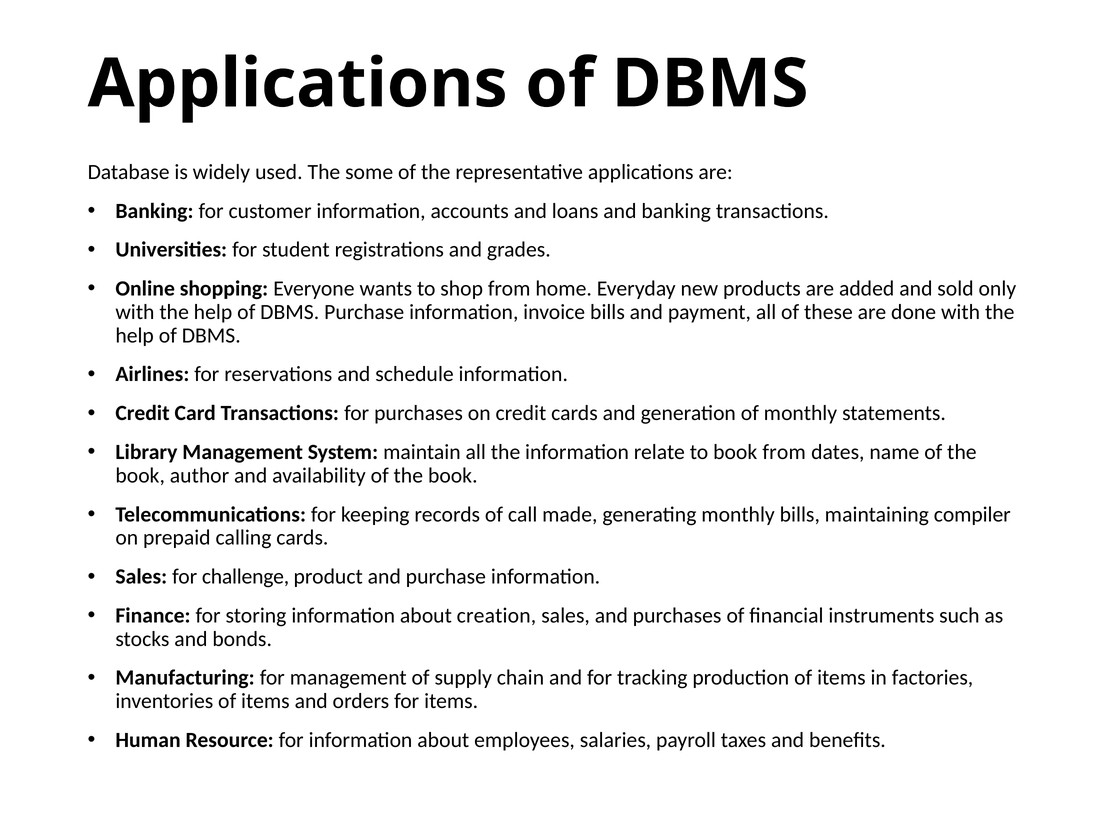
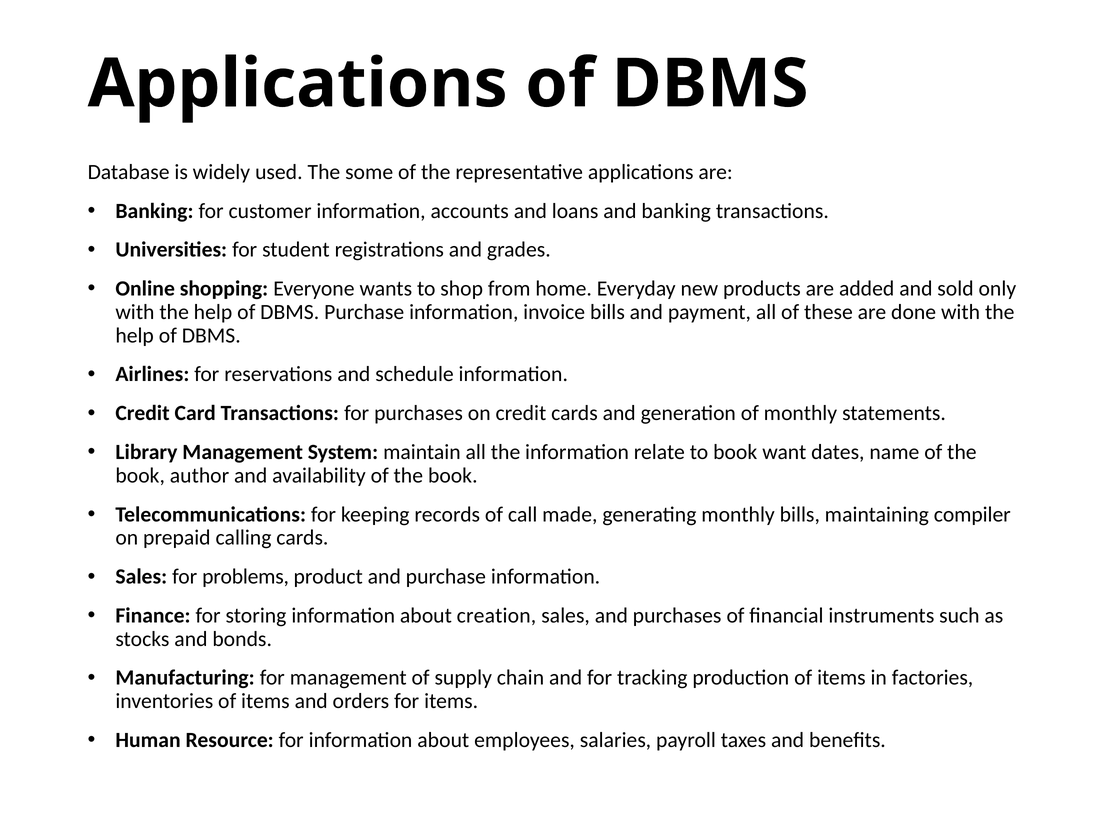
book from: from -> want (784, 452)
challenge: challenge -> problems (246, 576)
